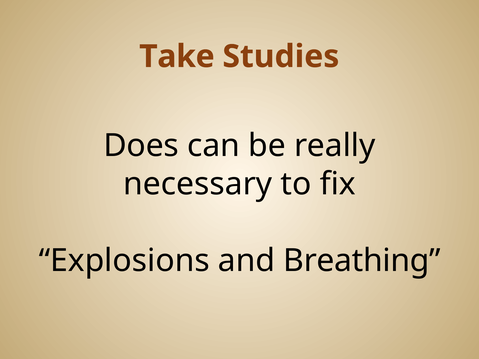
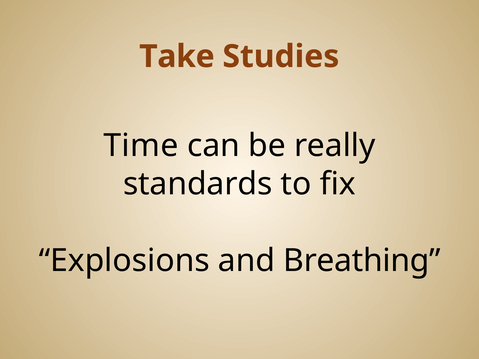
Does: Does -> Time (141, 146)
necessary: necessary -> standards (198, 184)
